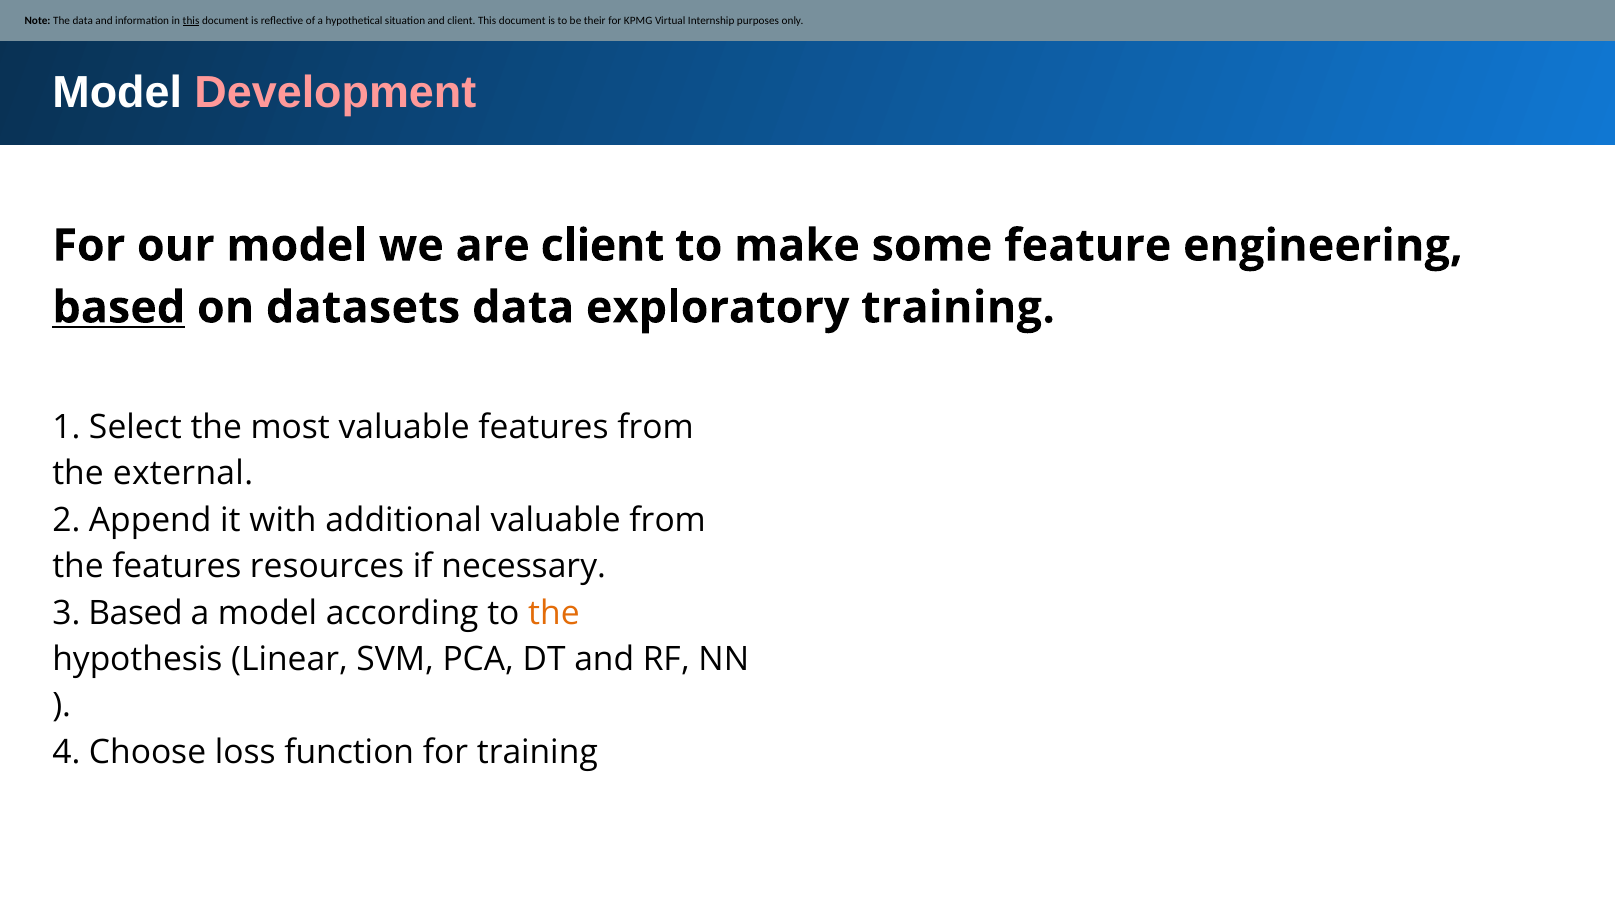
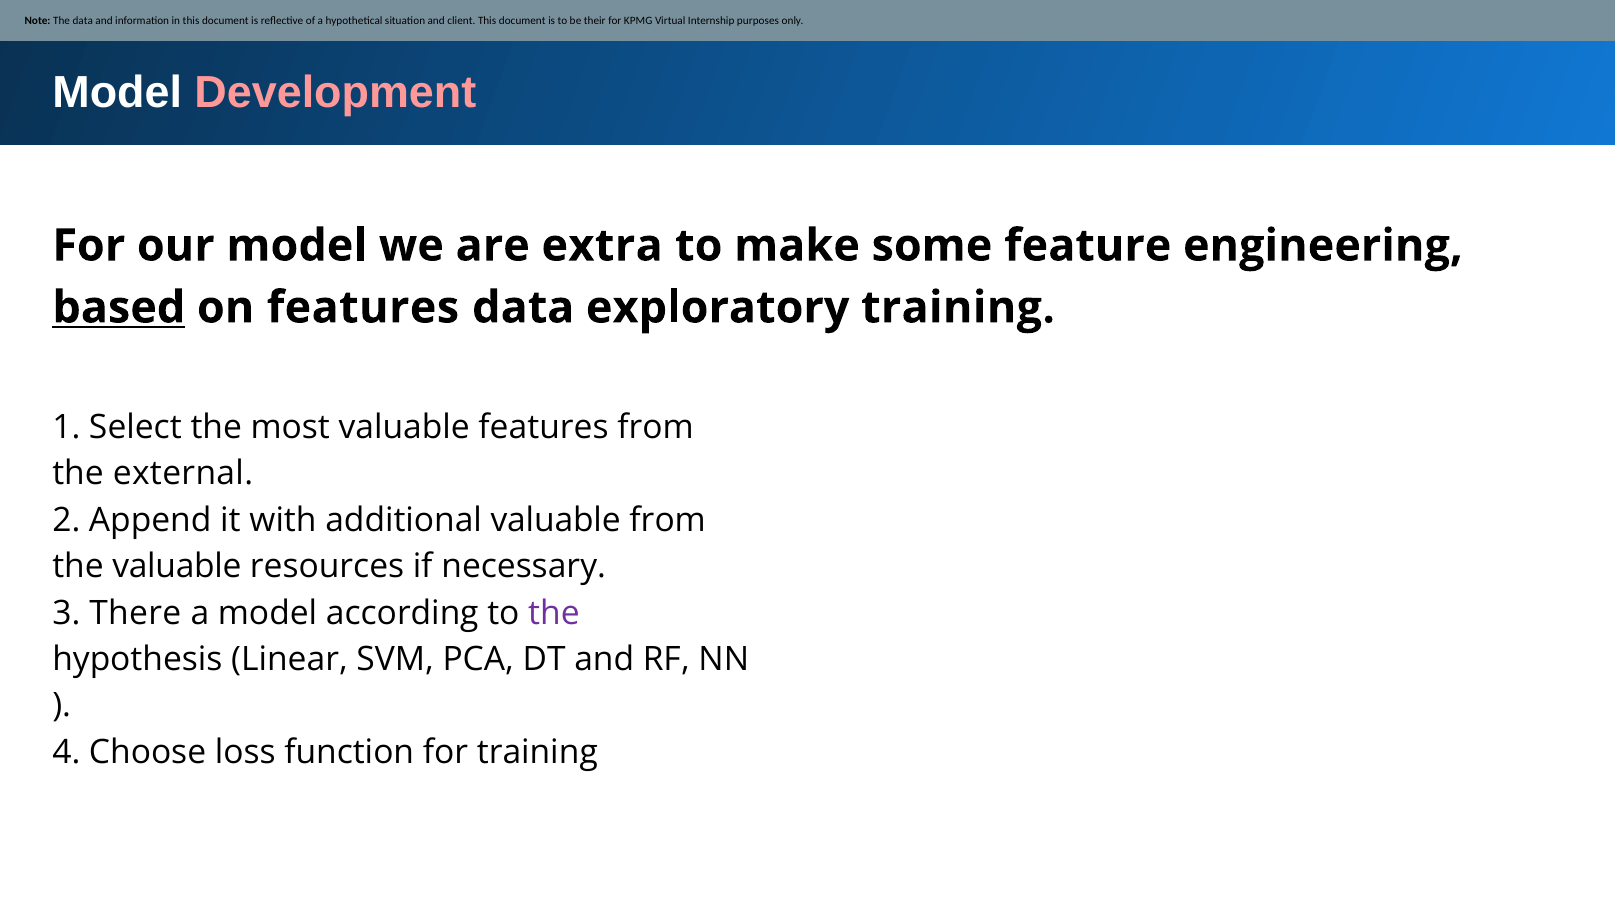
this underline: present -> none (191, 21)
are client: client -> extra (602, 246)
on datasets: datasets -> features (363, 307)
the features: features -> valuable (177, 566)
3 Based: Based -> There (135, 613)
the colour: orange -> purple (554, 613)
